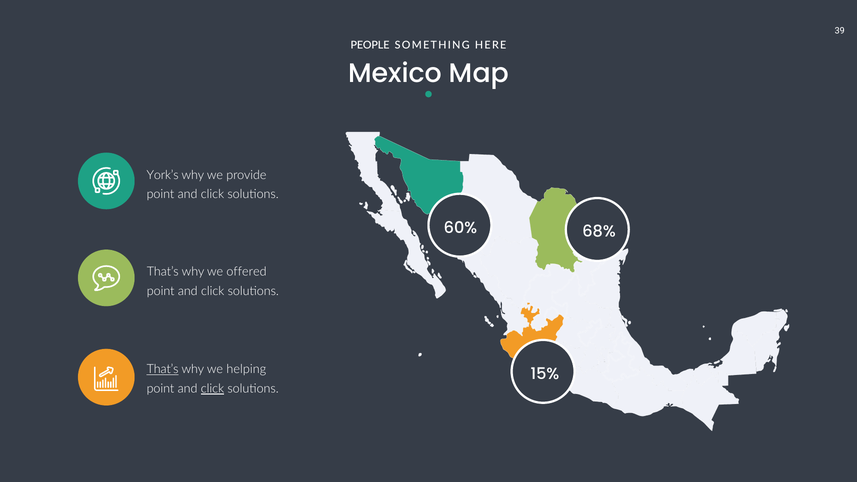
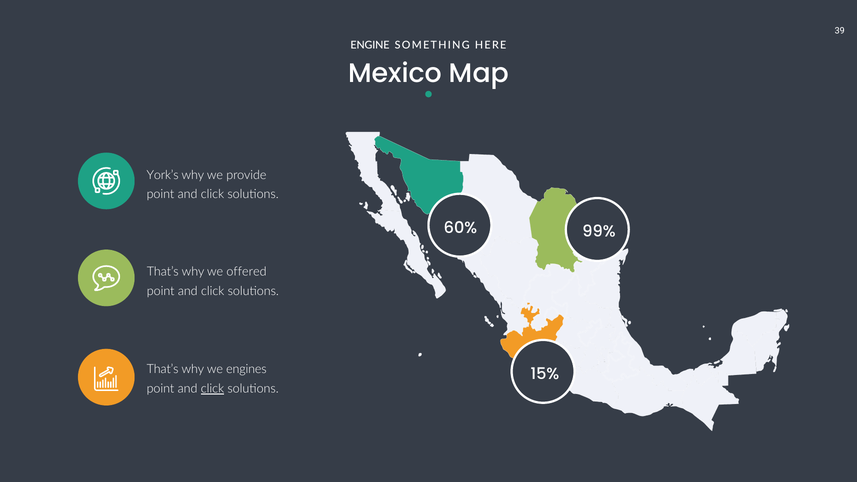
PEOPLE: PEOPLE -> ENGINE (370, 45)
68%: 68% -> 99% (599, 231)
That’s underline: present -> none (163, 370)
helping: helping -> engines (246, 370)
